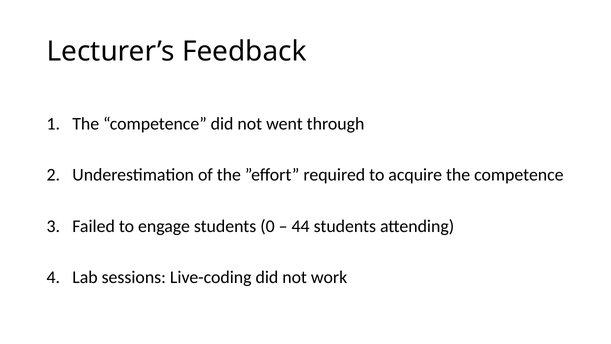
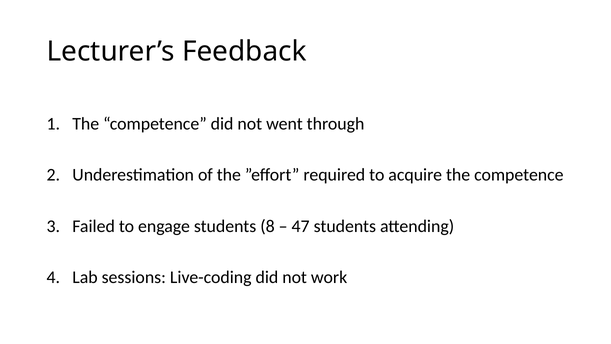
0: 0 -> 8 (267, 226)
44: 44 -> 47 (301, 226)
